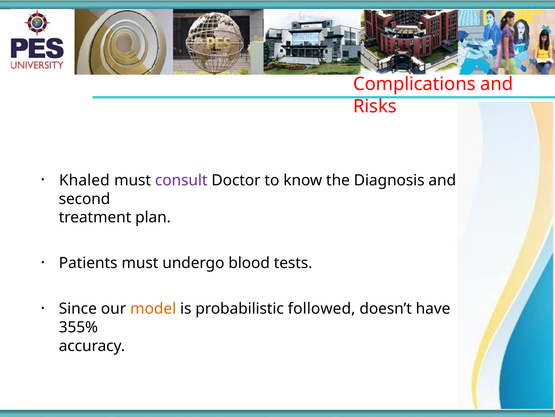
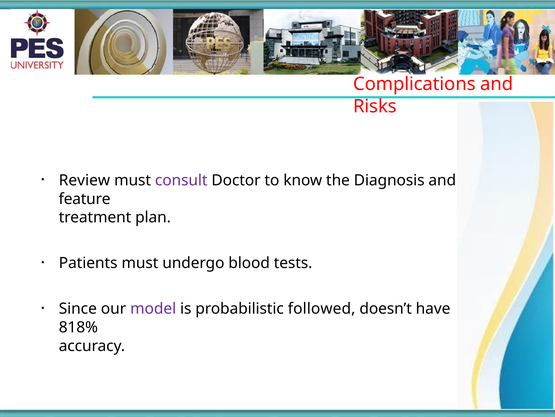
Khaled: Khaled -> Review (84, 180)
second: second -> feature (85, 199)
model colour: orange -> purple (153, 308)
355%: 355% -> 818% (78, 327)
